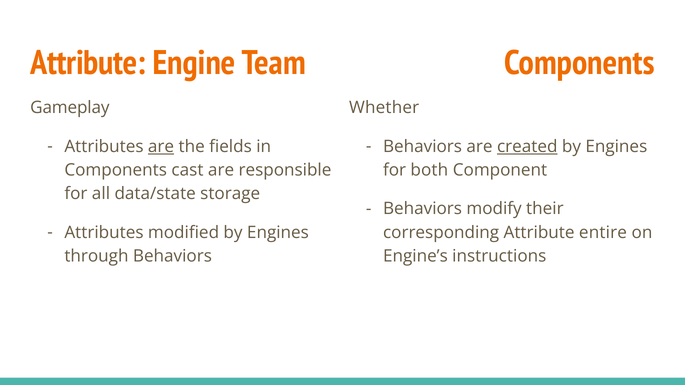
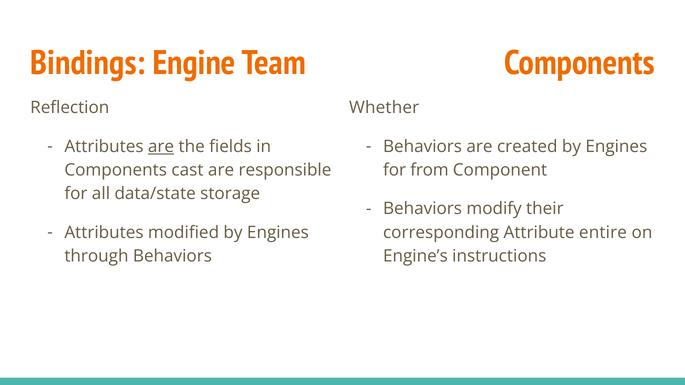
Attribute: Attribute -> Bindings (88, 63)
Gameplay: Gameplay -> Reflection (70, 108)
created underline: present -> none (527, 147)
both: both -> from (430, 170)
